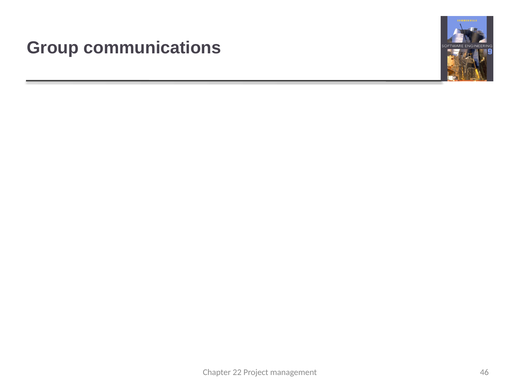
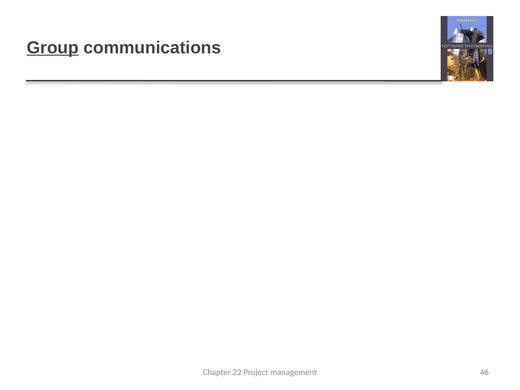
Group underline: none -> present (53, 48)
